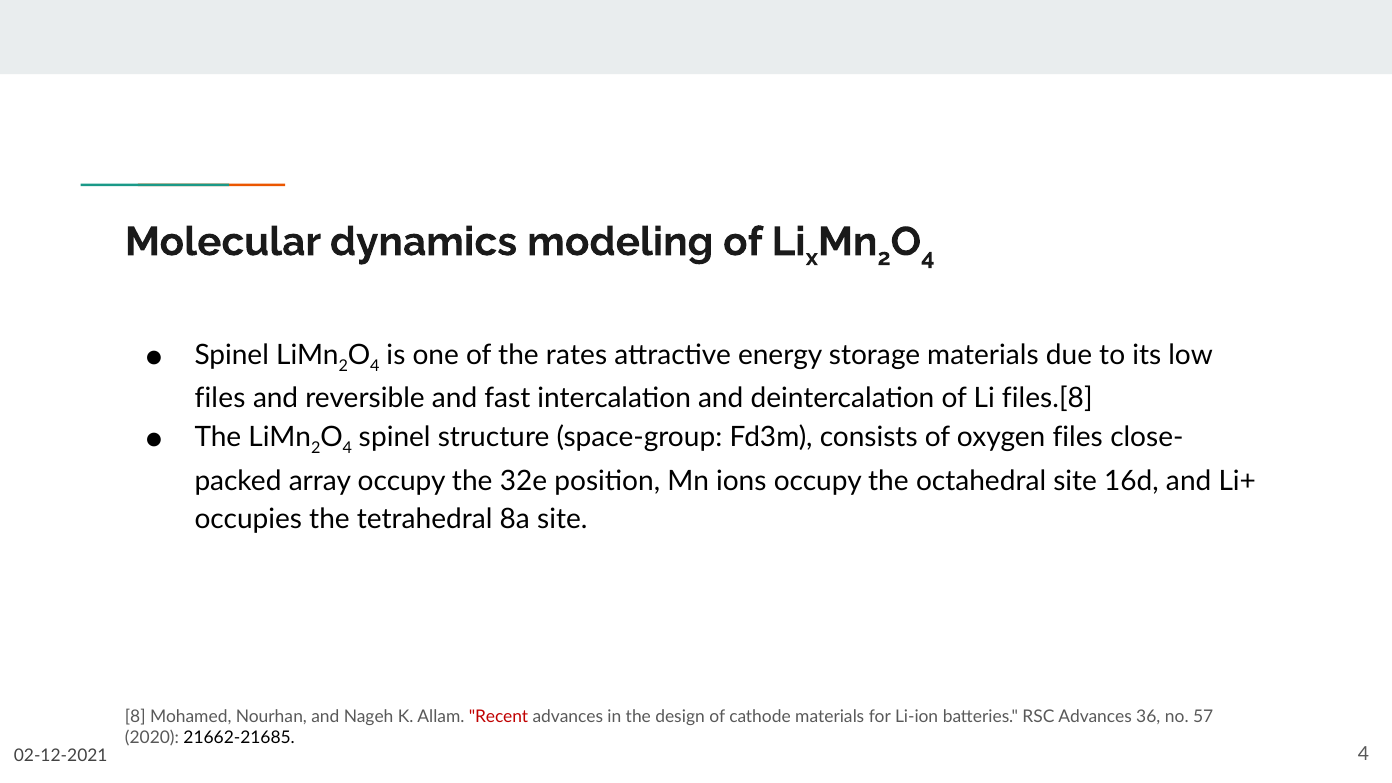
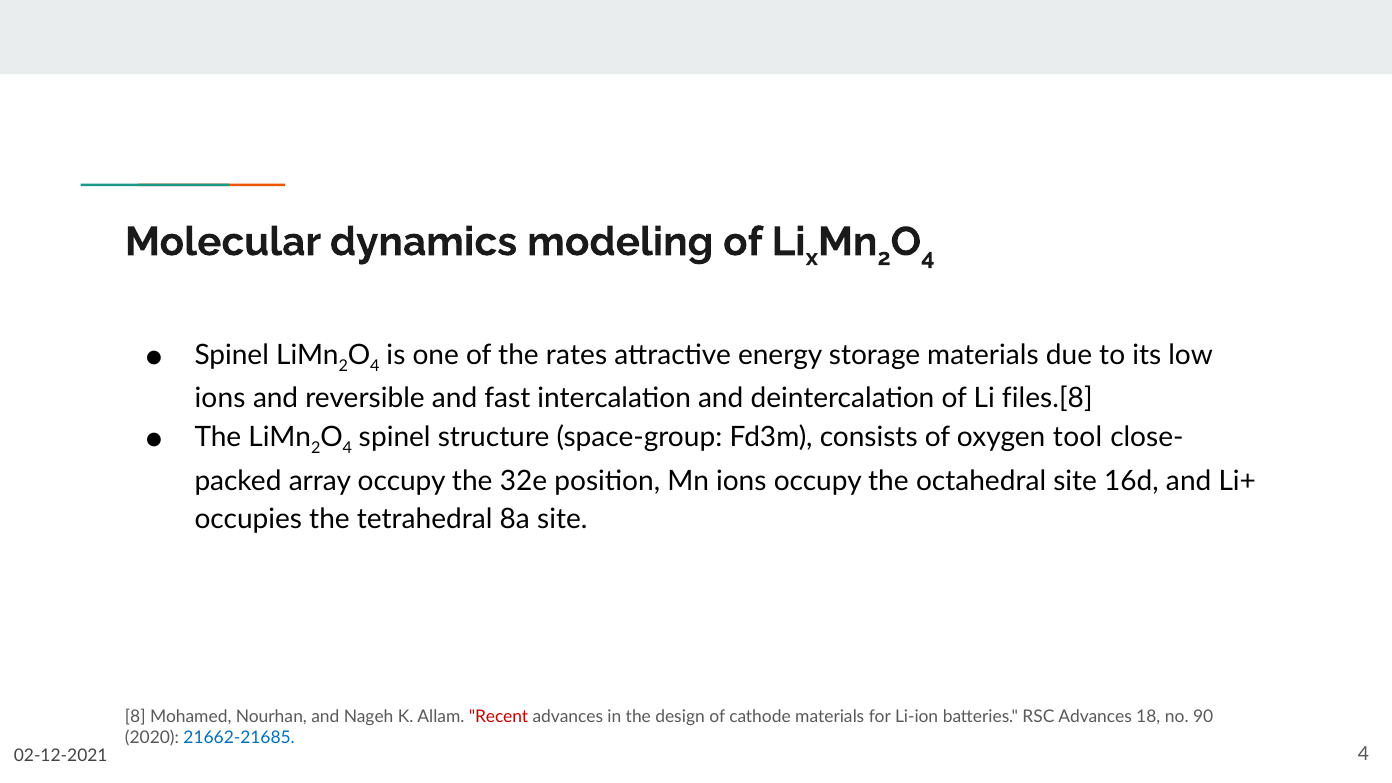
files: files -> ions (220, 398)
oxygen files: files -> tool (1078, 438)
36: 36 -> 18 (1148, 717)
57: 57 -> 90 (1203, 717)
21662-21685 colour: black -> blue (239, 738)
